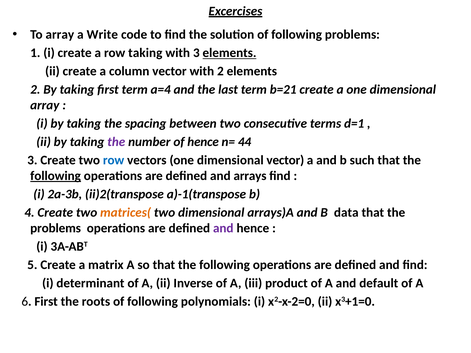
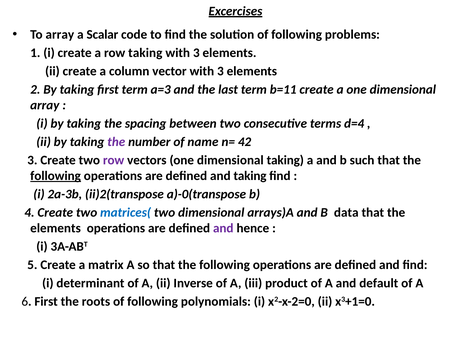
Write: Write -> Scalar (102, 35)
elements underline: present -> none (230, 53)
vector with 2: 2 -> 3 (220, 71)
a=4: a=4 -> a=3 (161, 90)
b=21: b=21 -> b=11 (283, 90)
d=1: d=1 -> d=4 (354, 124)
of hence: hence -> name (203, 142)
44: 44 -> 42 (245, 142)
row colour: blue -> purple (114, 160)
dimensional vector: vector -> taking (285, 160)
and arrays: arrays -> taking (250, 176)
a)-1(transpose: a)-1(transpose -> a)-0(transpose (206, 194)
matrices( colour: orange -> blue (126, 213)
problems: problems -> elements (56, 228)
